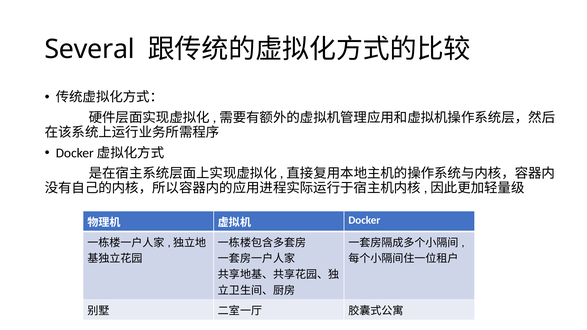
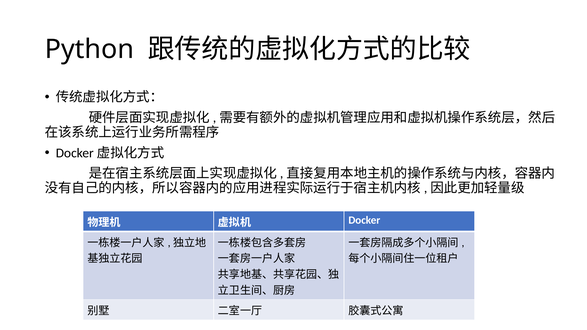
Several: Several -> Python (89, 49)
